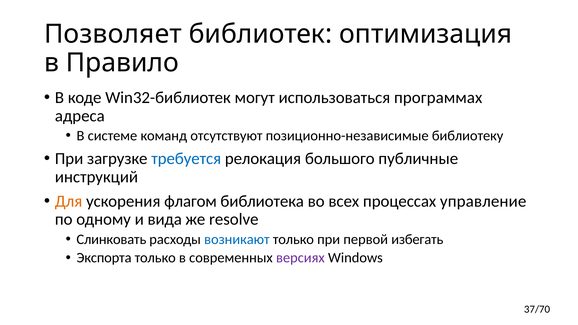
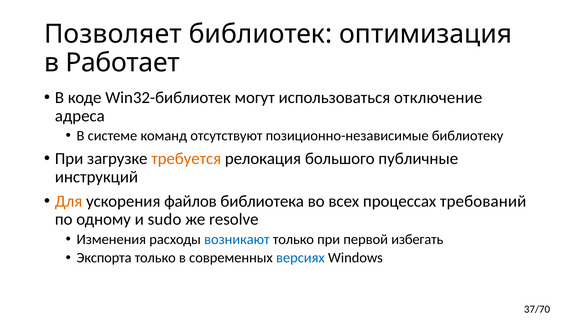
Правило: Правило -> Работает (123, 63)
программах: программах -> отключение (438, 98)
требуется colour: blue -> orange (186, 159)
флагом: флагом -> файлов (190, 201)
управление: управление -> требований (483, 201)
вида: вида -> sudo (165, 219)
Слинковать: Слинковать -> Изменения (111, 239)
версиях colour: purple -> blue (300, 258)
